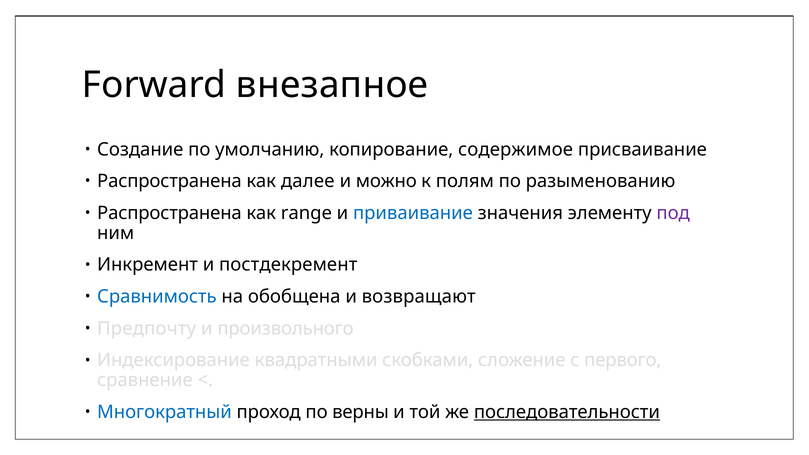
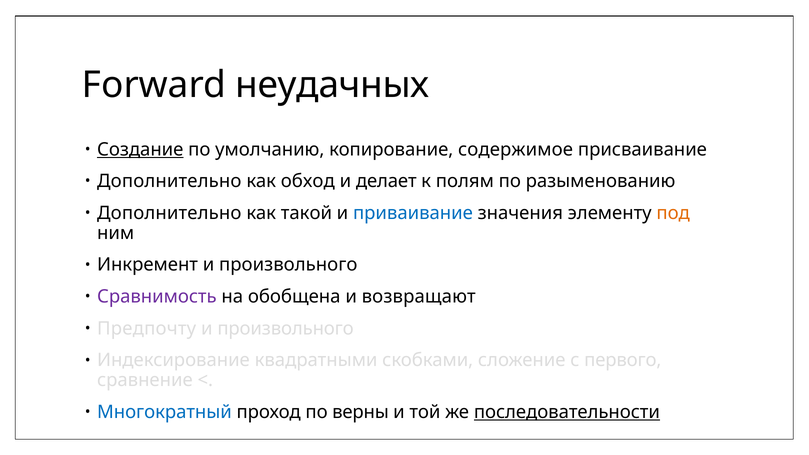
внезапное: внезапное -> неудачных (332, 85)
Создание underline: none -> present (140, 149)
Распространена: Распространена -> Дополнительно (169, 181)
далее: далее -> обход (308, 181)
можно: можно -> делает (386, 181)
Распространена: Распространена -> Дополнительно (169, 213)
range: range -> такой (306, 213)
под colour: purple -> orange (673, 213)
Инкремент и постдекремент: постдекремент -> произвольного (288, 265)
Сравнимость colour: blue -> purple (157, 297)
